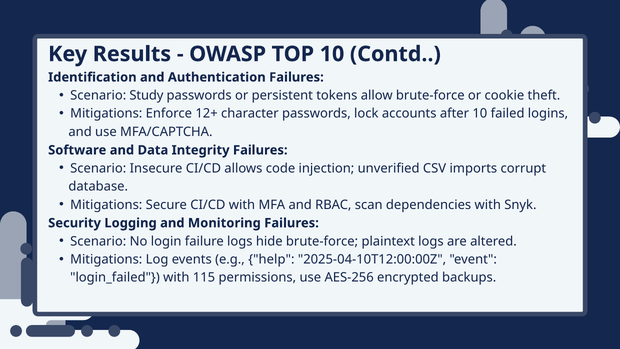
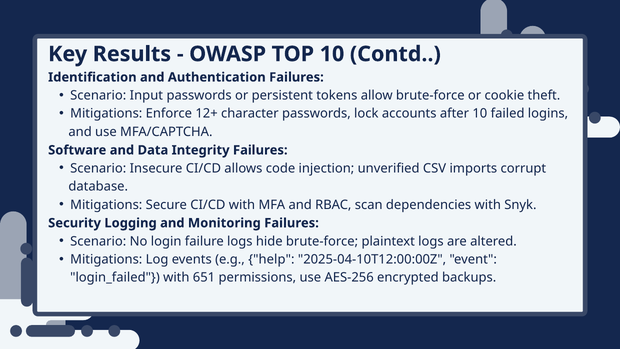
Study: Study -> Input (146, 95)
115: 115 -> 651 (204, 277)
